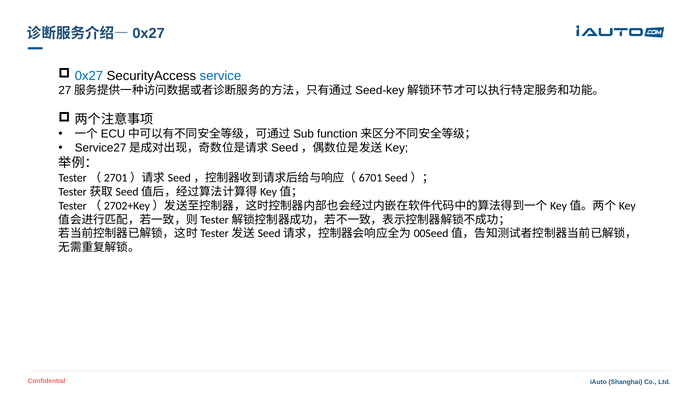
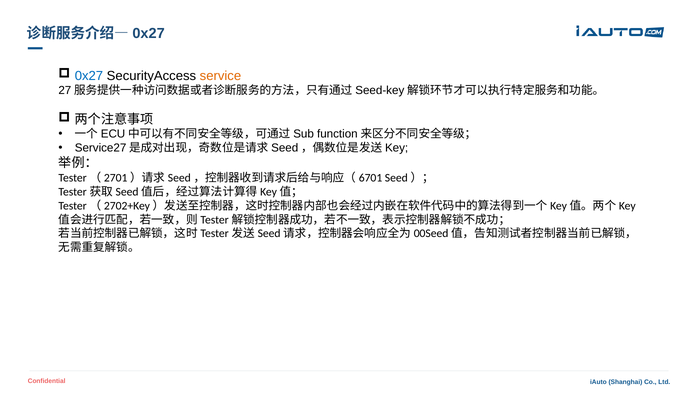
service colour: blue -> orange (220, 76)
